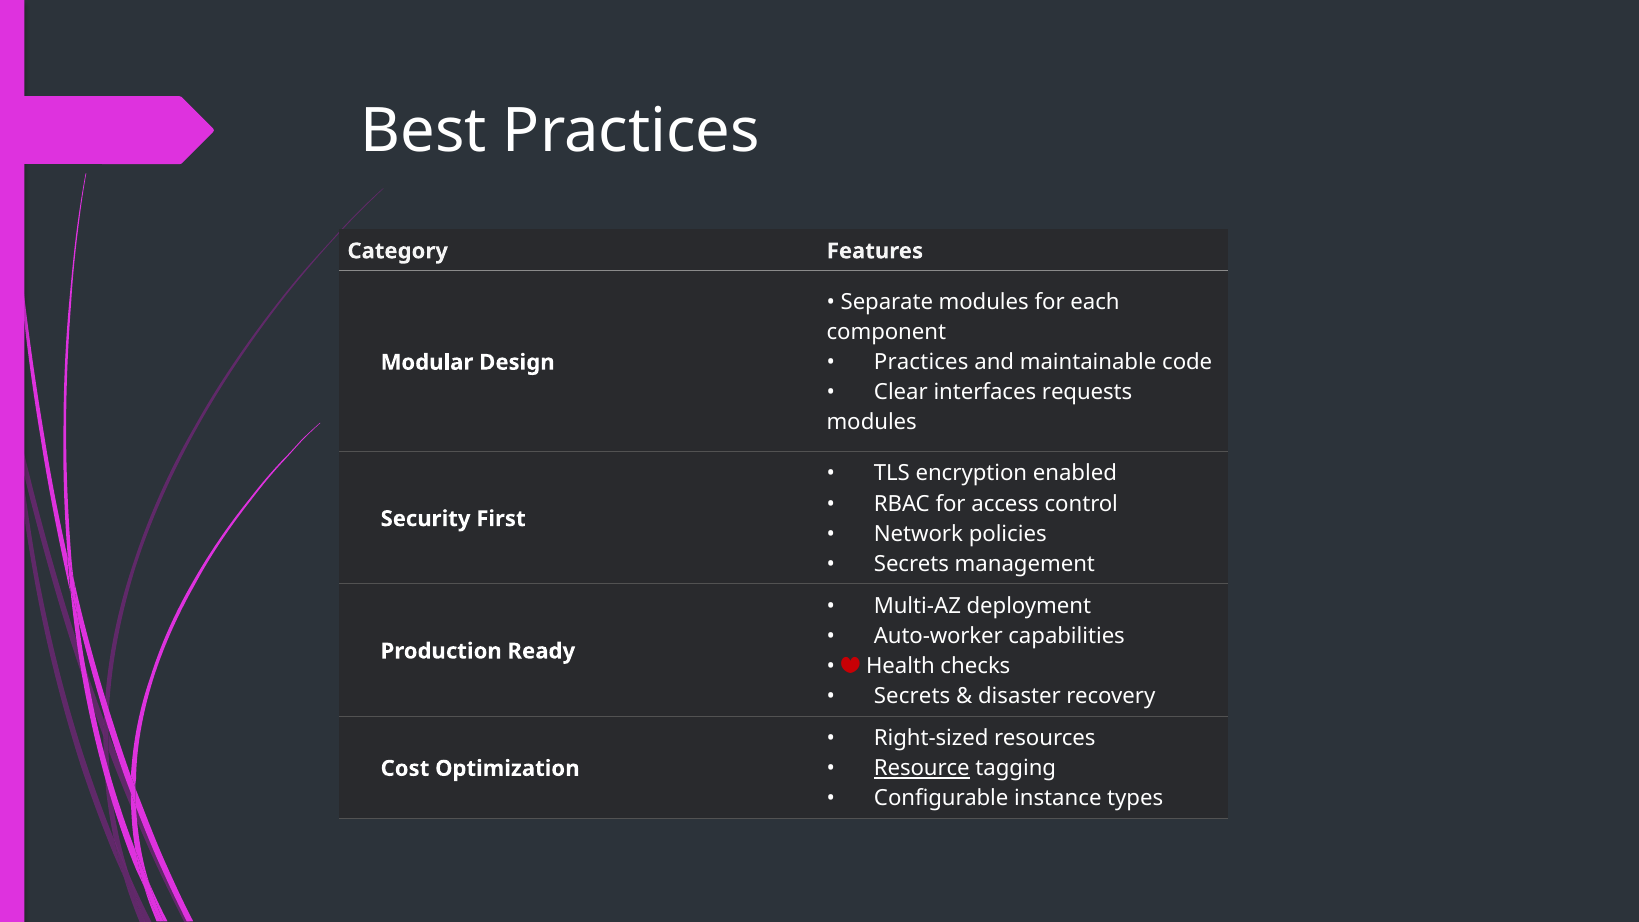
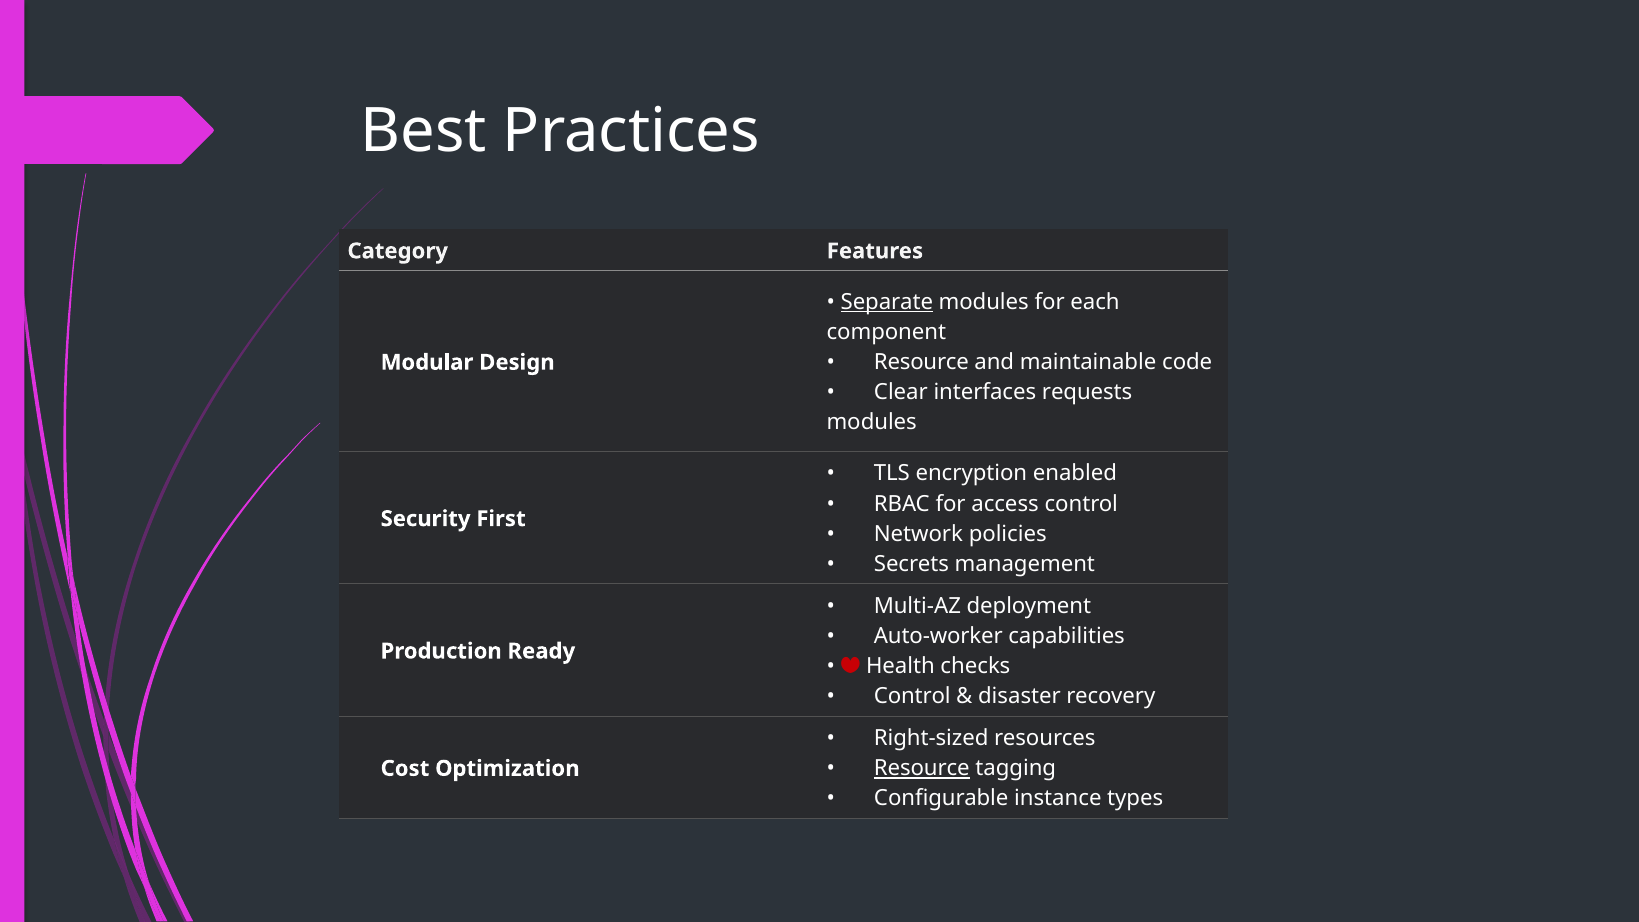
Separate underline: none -> present (887, 302)
Practices: Practices -> Resource (921, 362)
Secrets: Secrets -> Control (912, 696)
